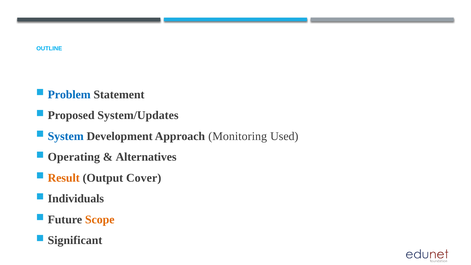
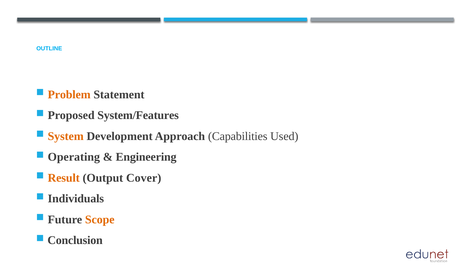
Problem colour: blue -> orange (69, 94)
System/Updates: System/Updates -> System/Features (138, 115)
System colour: blue -> orange (66, 136)
Monitoring: Monitoring -> Capabilities (238, 136)
Alternatives: Alternatives -> Engineering (146, 157)
Significant: Significant -> Conclusion (75, 240)
